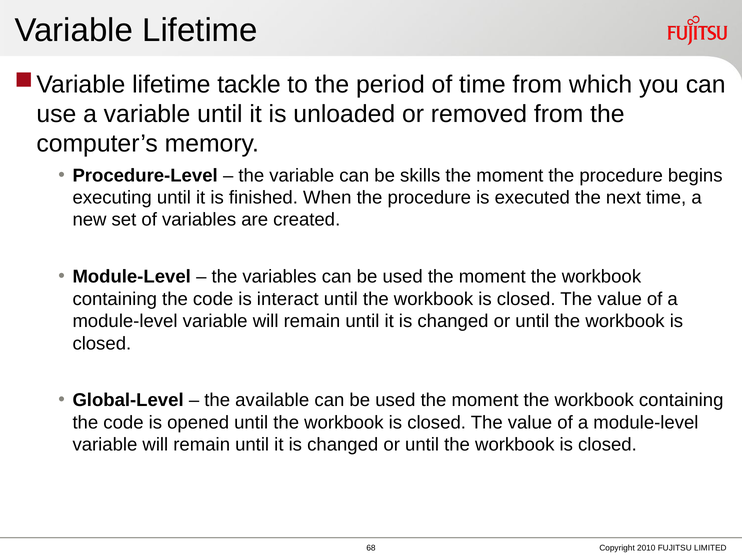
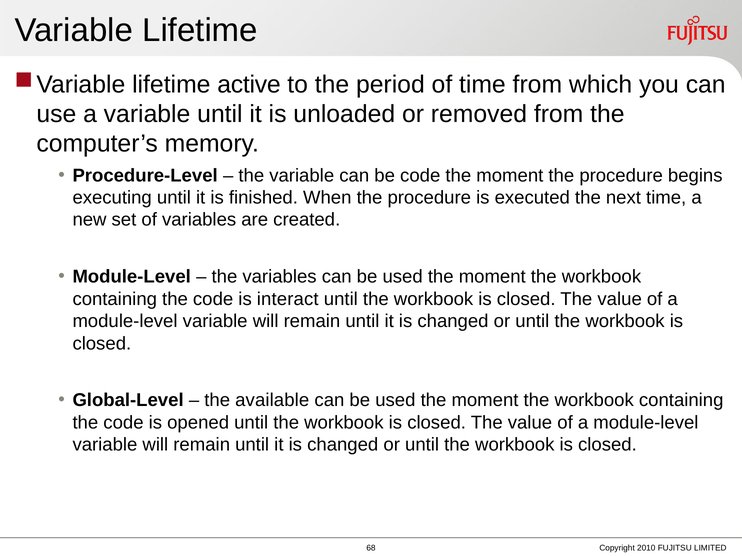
tackle: tackle -> active (249, 84)
be skills: skills -> code (420, 176)
